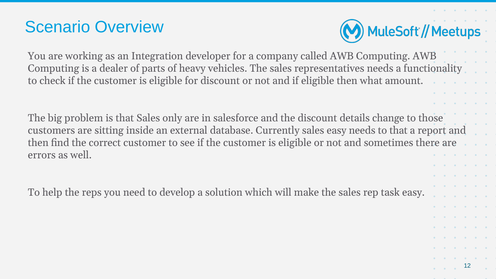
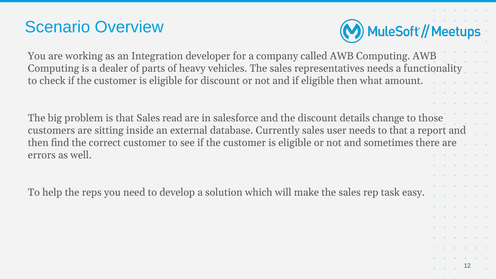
only: only -> read (172, 118)
sales easy: easy -> user (337, 131)
